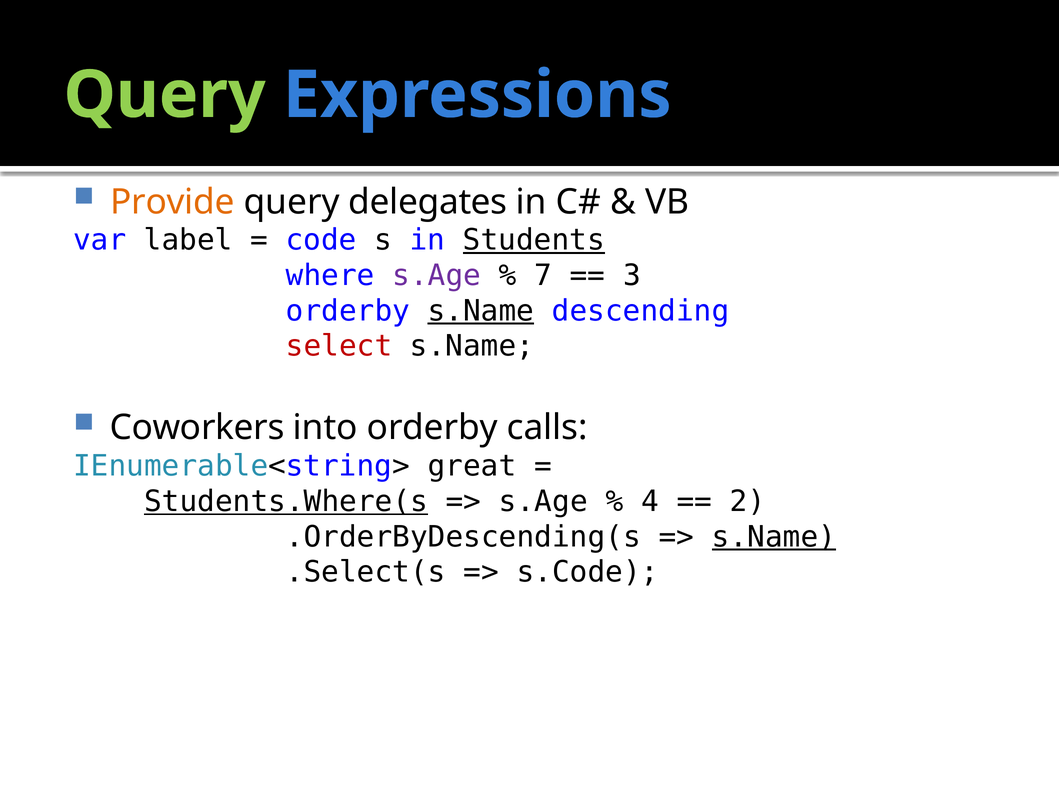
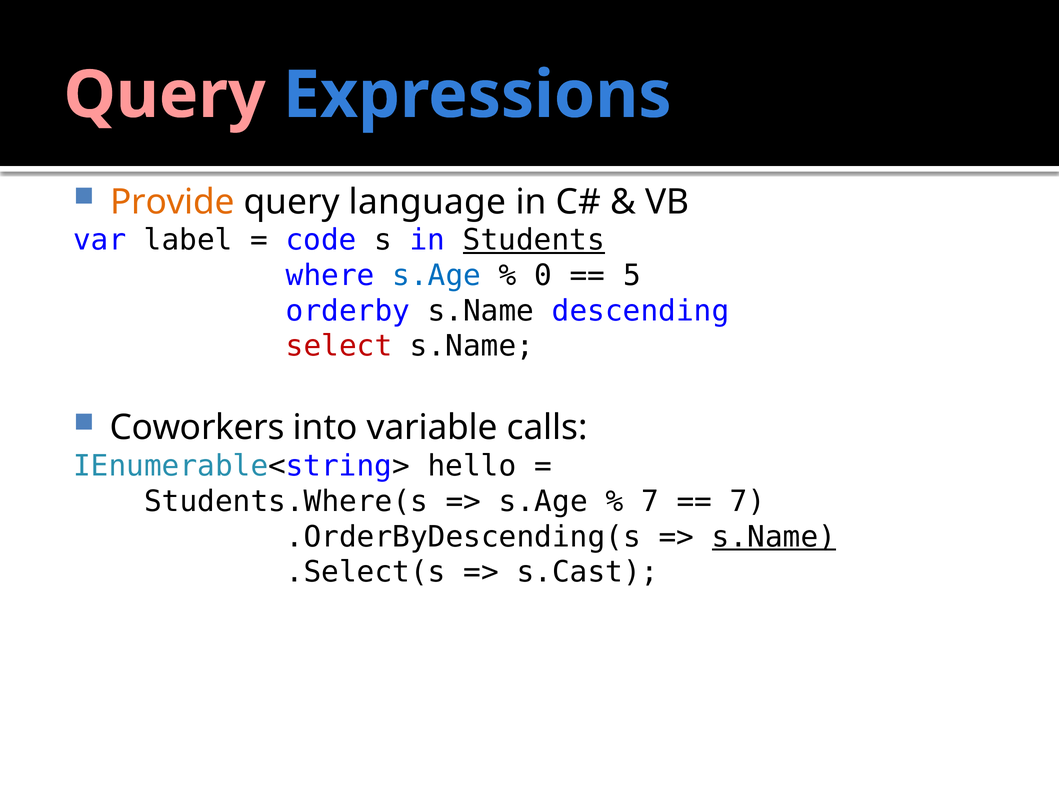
Query colour: light green -> pink (165, 95)
delegates: delegates -> language (428, 202)
s.Age colour: purple -> blue (437, 276)
7: 7 -> 0 (543, 276)
3: 3 -> 5 (632, 276)
s.Name underline: present -> none (481, 311)
into orderby: orderby -> variable (432, 428)
great: great -> hello (472, 466)
Students.Where(s underline: present -> none (286, 502)
4: 4 -> 7 (650, 502)
2: 2 -> 7 (747, 502)
s.Code: s.Code -> s.Cast (588, 572)
